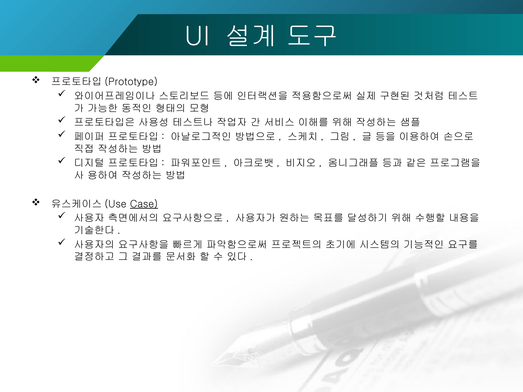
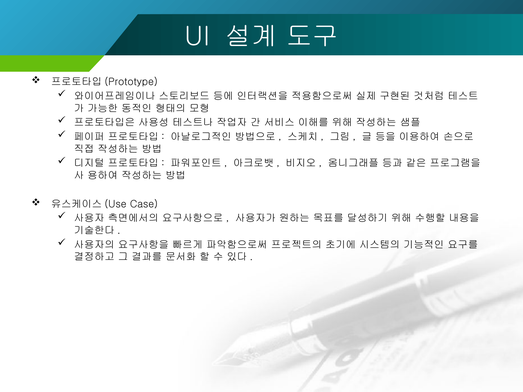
Case underline: present -> none (144, 204)
